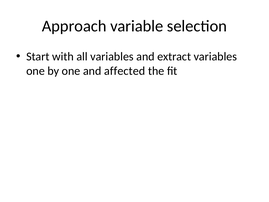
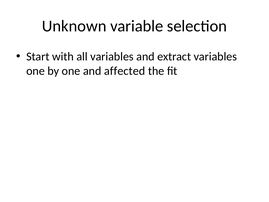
Approach: Approach -> Unknown (74, 26)
